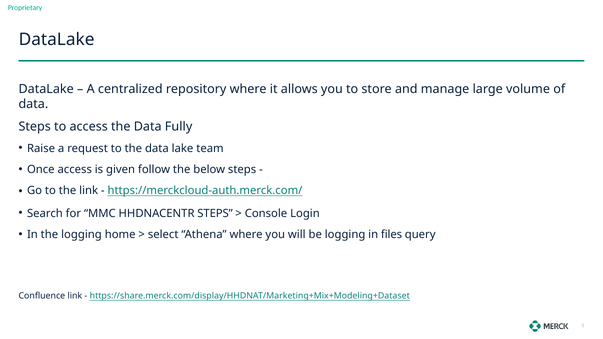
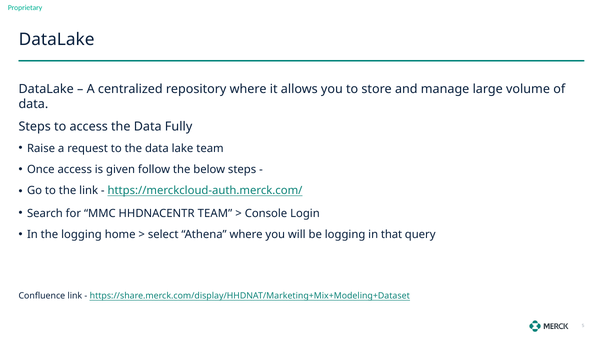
HHDNACENTR STEPS: STEPS -> TEAM (215, 213)
files: files -> that (392, 235)
